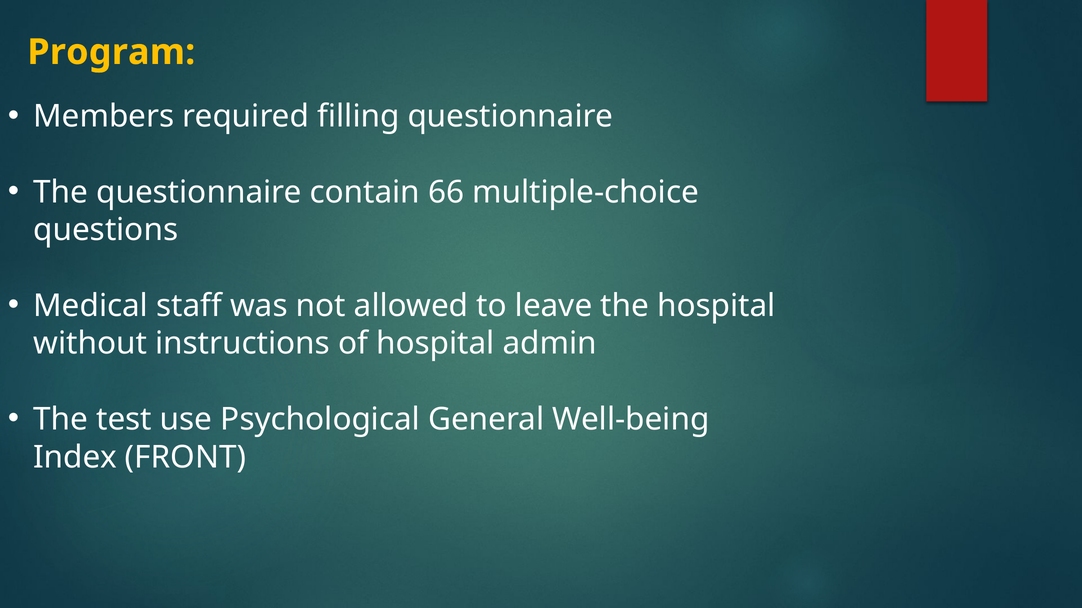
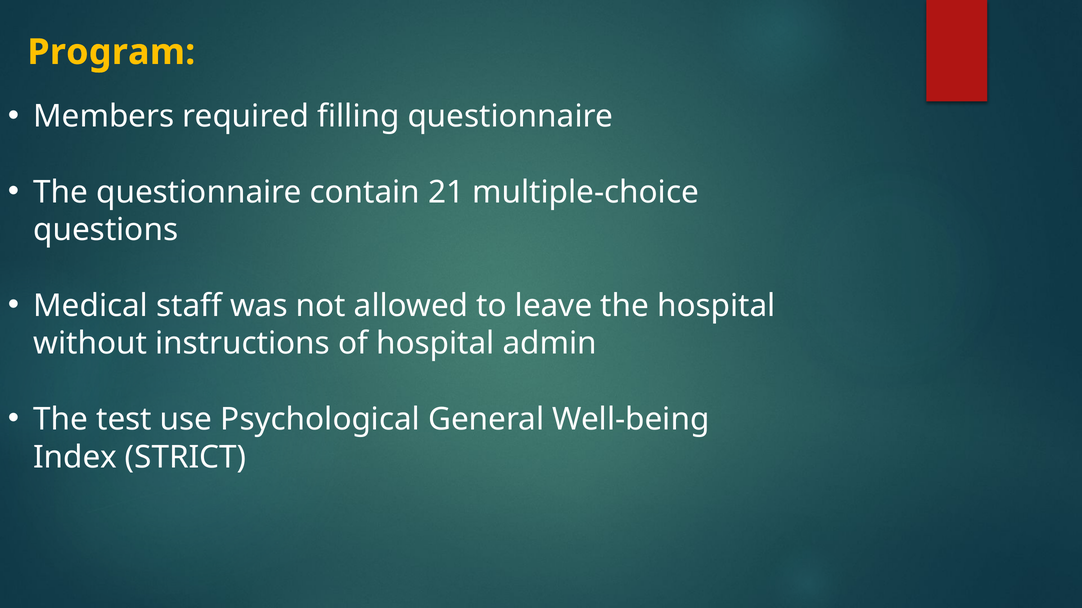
66: 66 -> 21 (446, 192)
FRONT: FRONT -> STRICT (185, 458)
